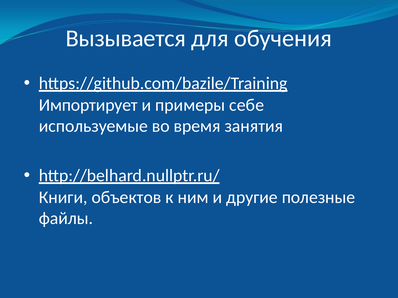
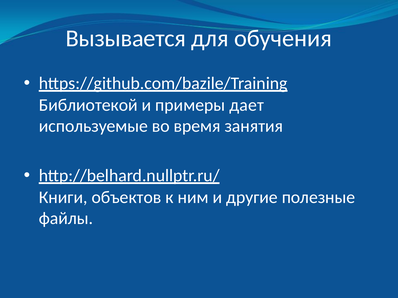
Импортирует: Импортирует -> Библиотекой (88, 105)
себе: себе -> дает (247, 105)
